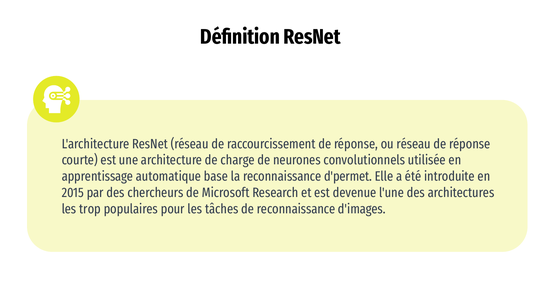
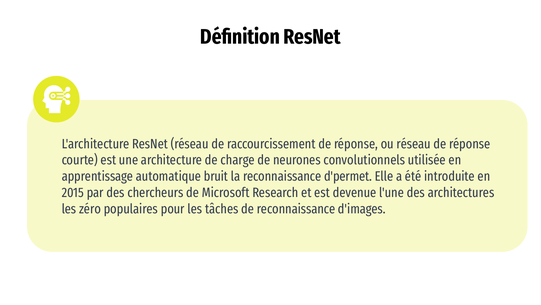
base: base -> bruit (216, 176)
trop: trop -> zéro (90, 208)
